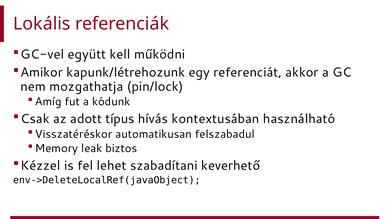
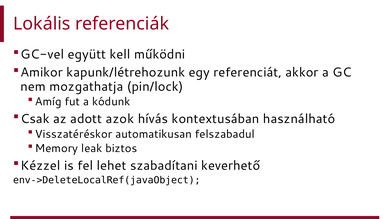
típus: típus -> azok (120, 119)
